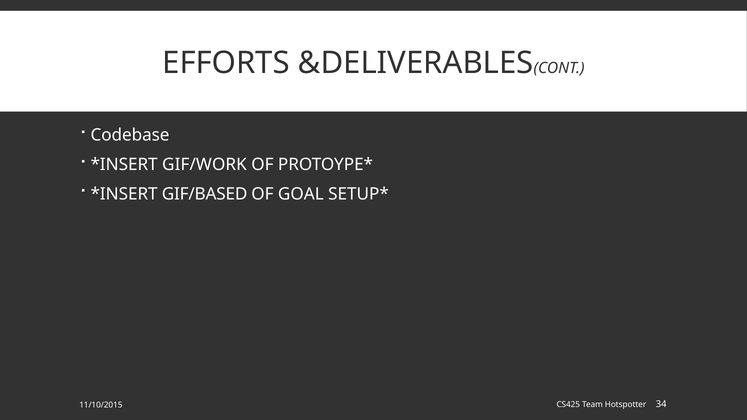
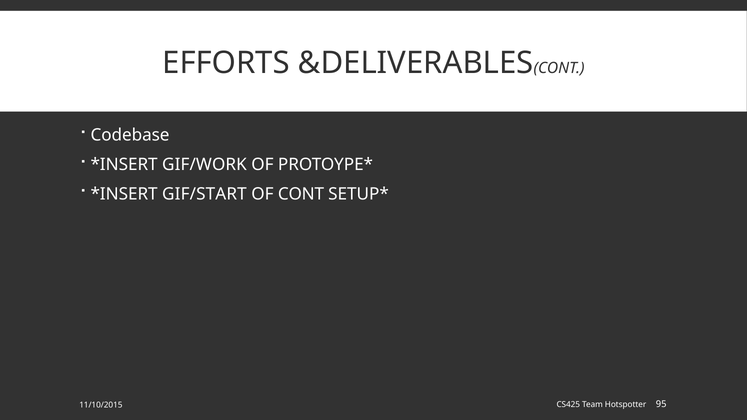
GIF/BASED: GIF/BASED -> GIF/START (204, 194)
OF GOAL: GOAL -> CONT (301, 194)
34: 34 -> 95 (661, 405)
